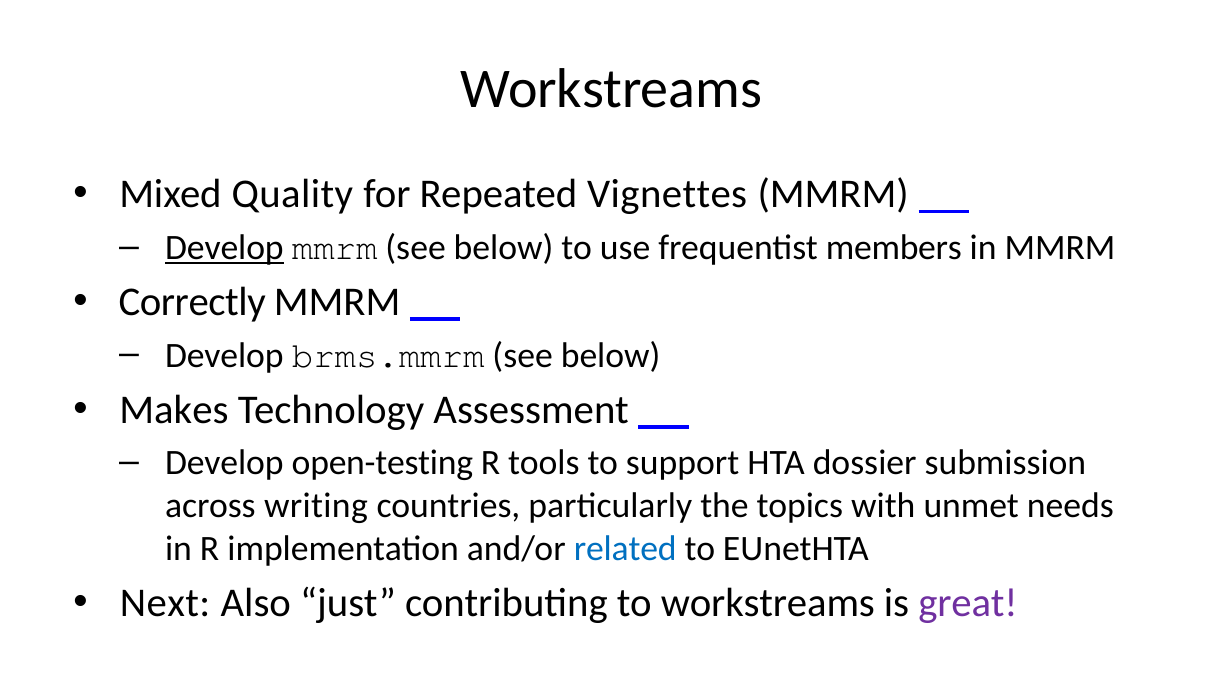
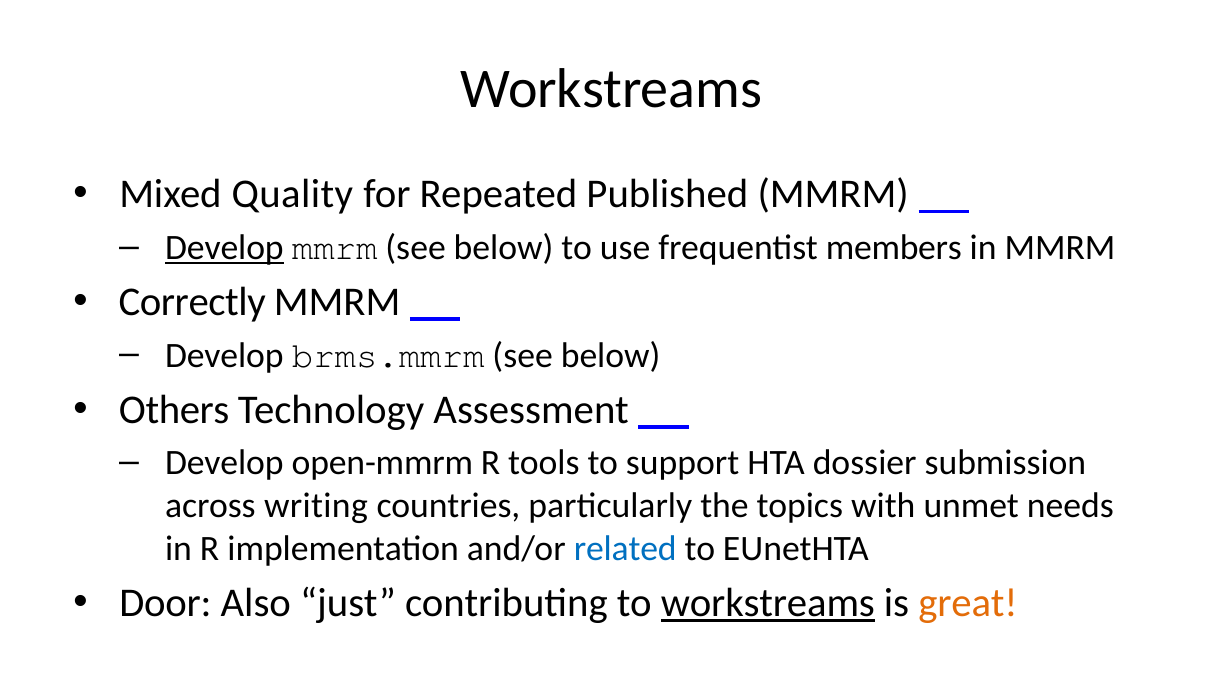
Vignettes: Vignettes -> Published (667, 194)
Makes: Makes -> Others (174, 410)
open-testing: open-testing -> open-mmrm (382, 463)
Next: Next -> Door (165, 603)
workstreams underline: none -> present (768, 603)
great colour: purple -> orange (968, 603)
